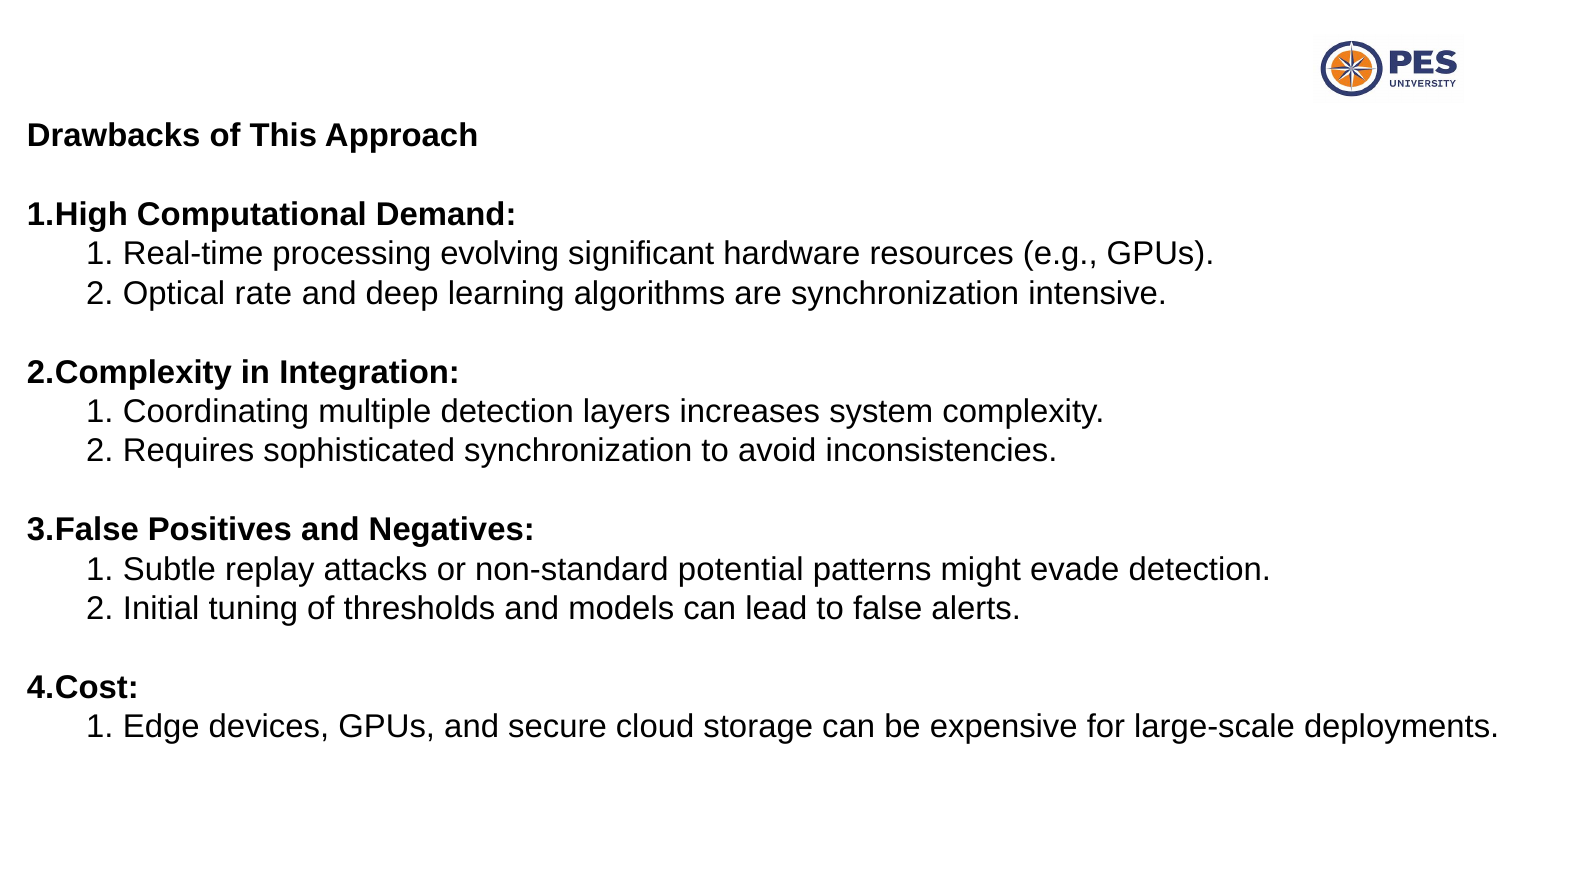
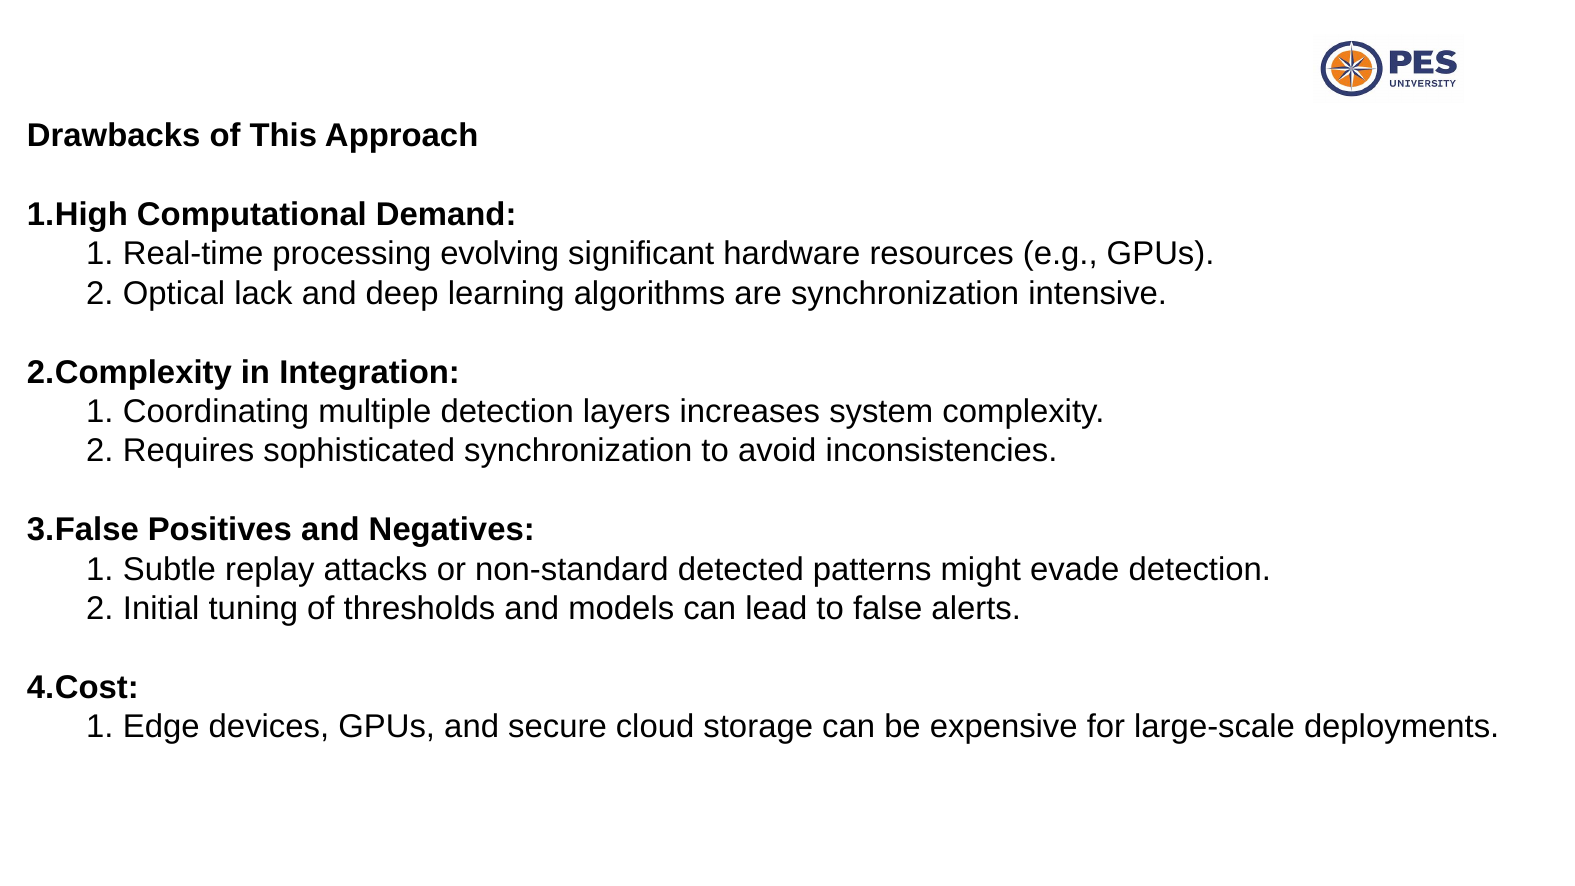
rate: rate -> lack (263, 293)
potential: potential -> detected (741, 569)
